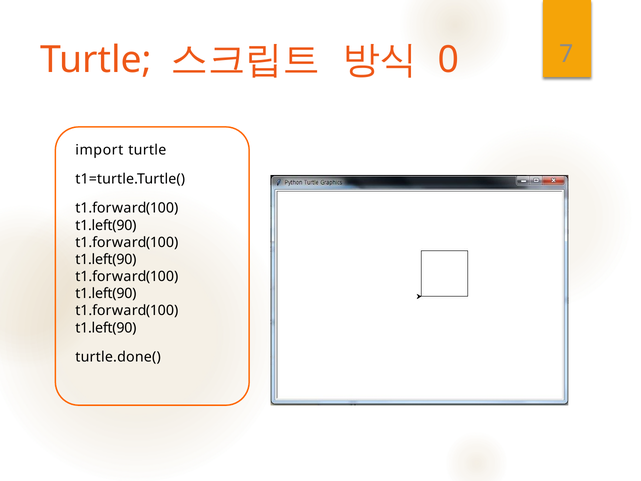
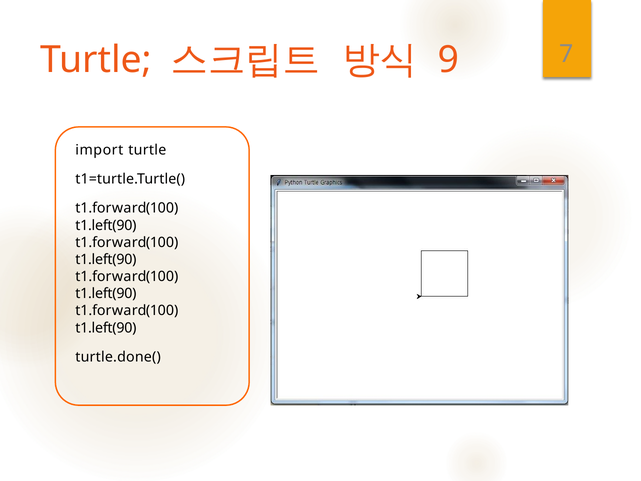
0: 0 -> 9 (448, 60)
